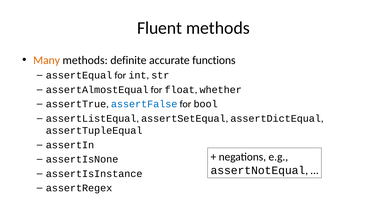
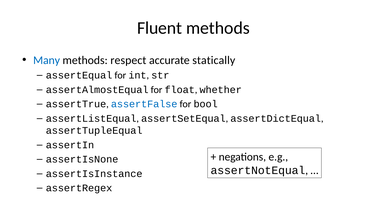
Many colour: orange -> blue (47, 60)
definite: definite -> respect (128, 60)
functions: functions -> statically (214, 60)
